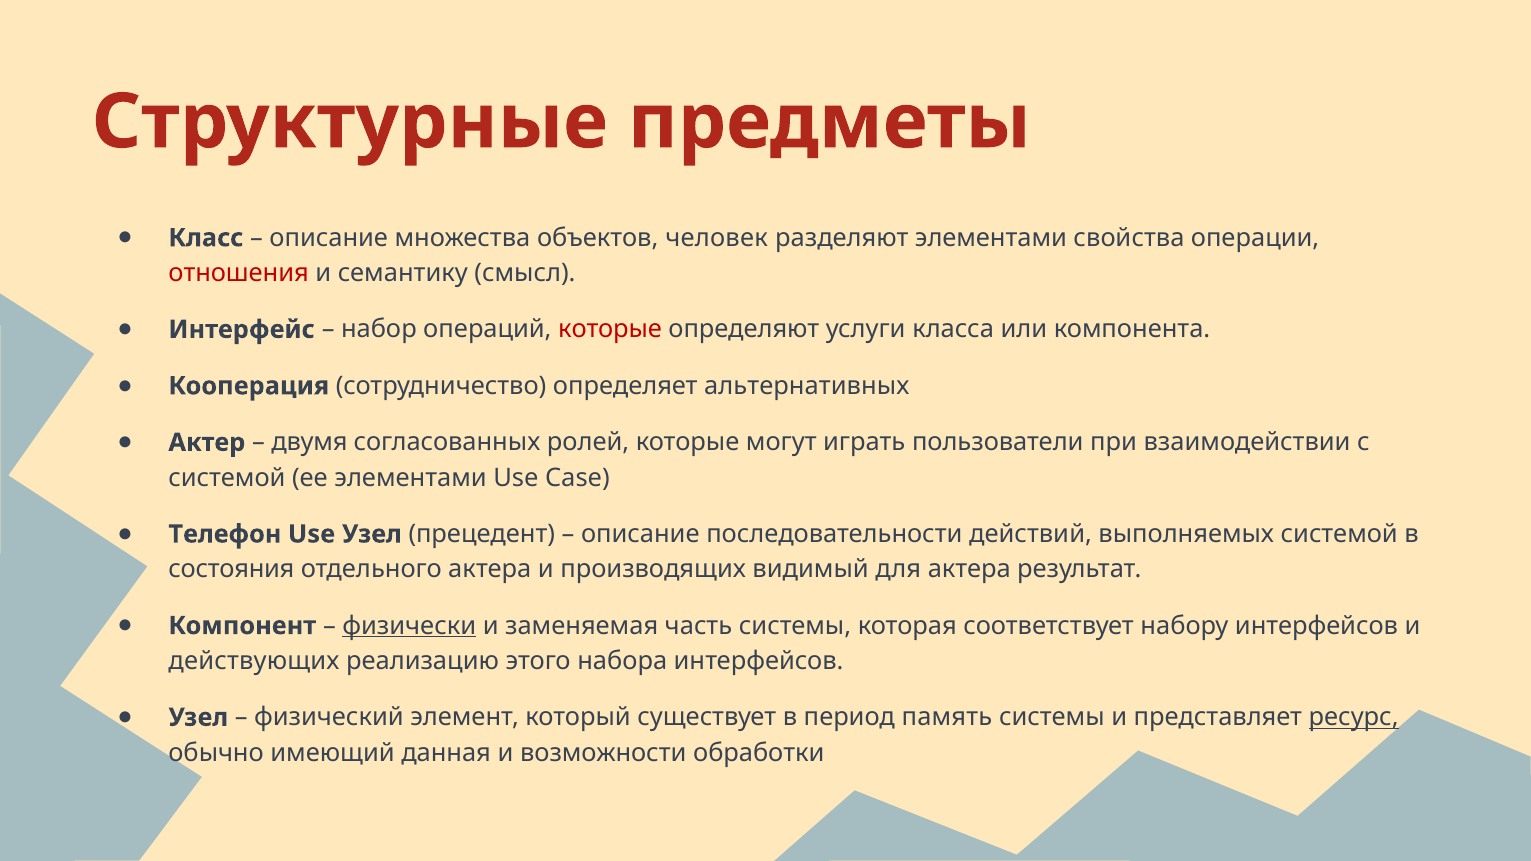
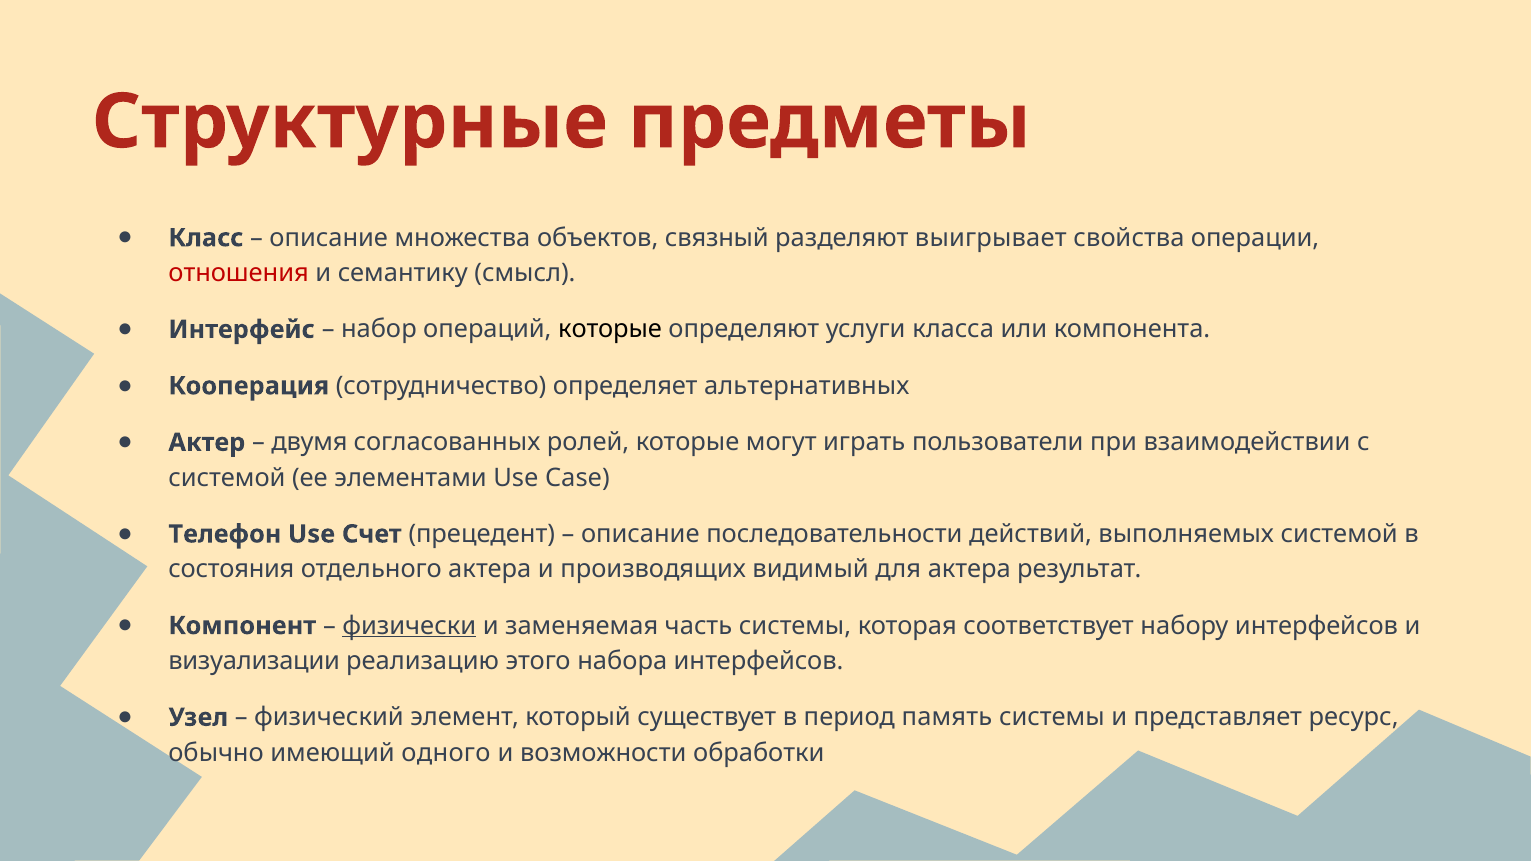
человек: человек -> связный (717, 238)
разделяют элементами: элементами -> выигрывает (991, 238)
которые colour: red -> black (610, 330)
Use Узел: Узел -> Счет (372, 534)
действующих: действующих -> визуализации (254, 661)
ресурс underline: present -> none (1354, 718)
данная: данная -> одного (446, 753)
